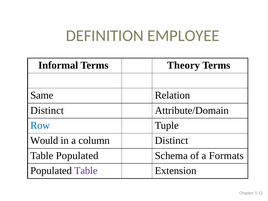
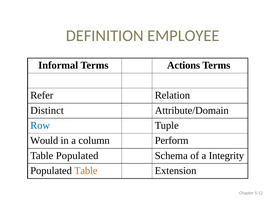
Theory: Theory -> Actions (184, 65)
Same: Same -> Refer (42, 95)
column Distinct: Distinct -> Perform (172, 140)
Formats: Formats -> Integrity (226, 156)
Table colour: purple -> orange (86, 171)
